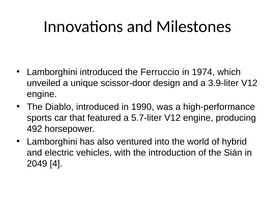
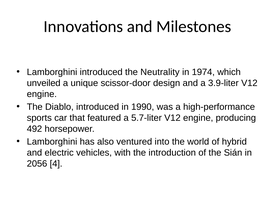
Ferruccio: Ferruccio -> Neutrality (160, 72)
2049: 2049 -> 2056 (37, 164)
